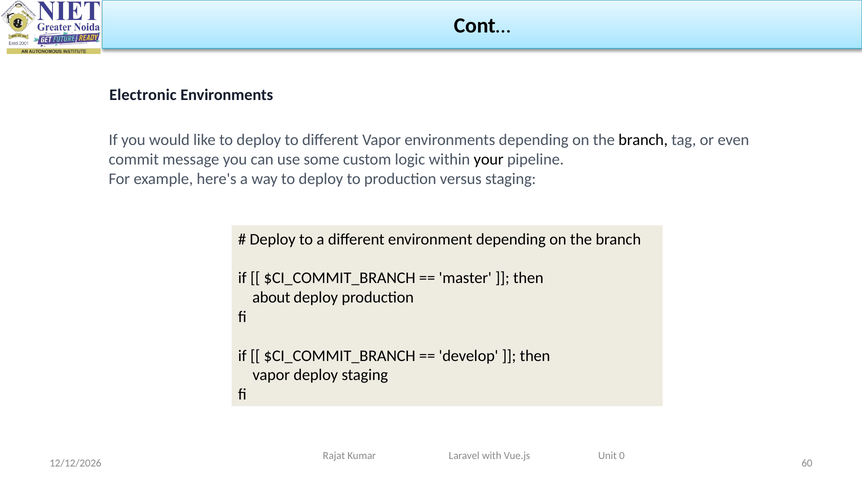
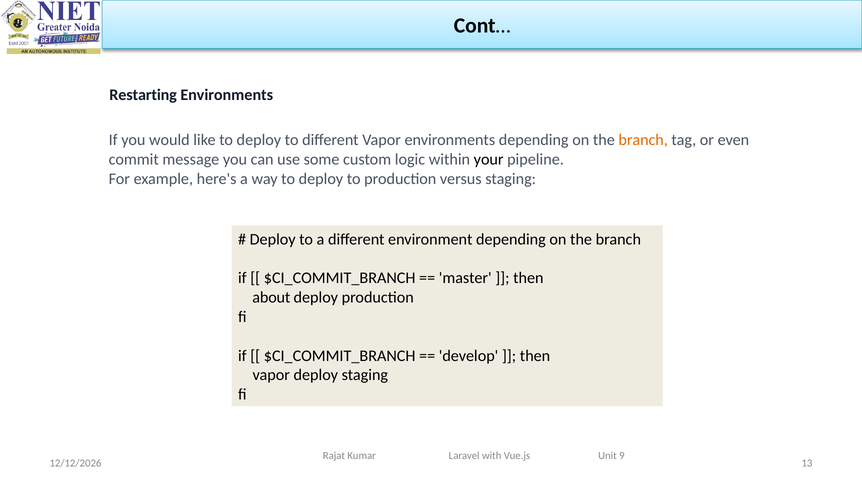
Electronic: Electronic -> Restarting (143, 95)
branch colour: black -> orange (643, 140)
0: 0 -> 9 (622, 455)
60: 60 -> 13 (807, 463)
